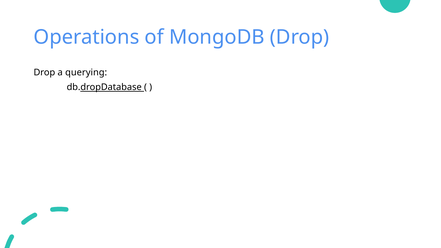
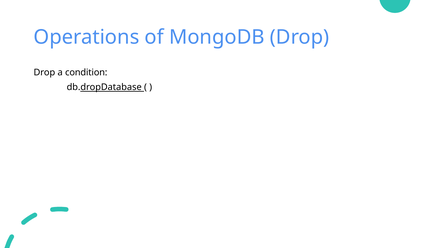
querying: querying -> condition (86, 73)
